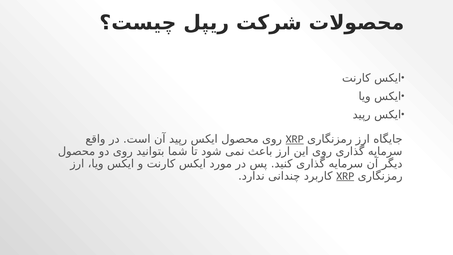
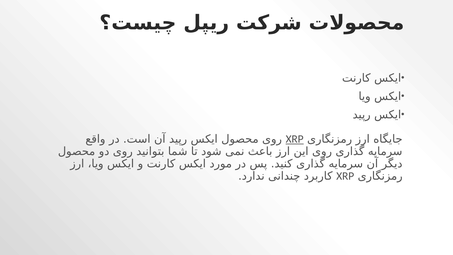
XRP underline: present -> none (345, 176)
